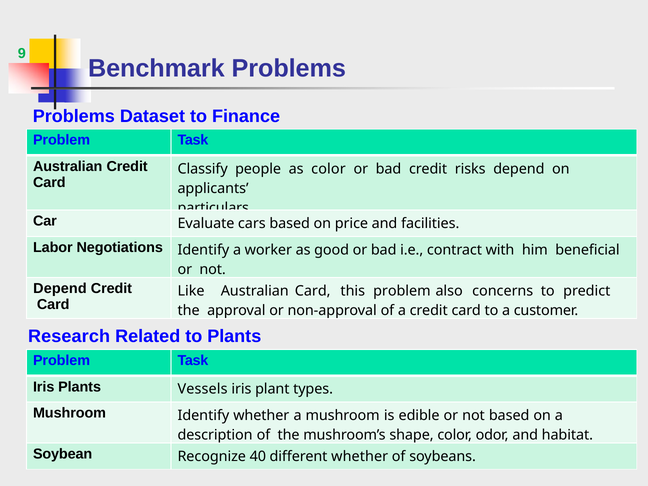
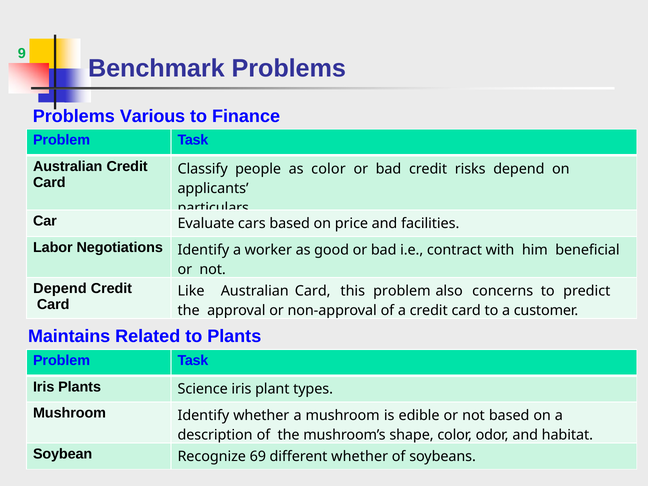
Dataset: Dataset -> Various (153, 116)
Research: Research -> Maintains (69, 337)
Vessels: Vessels -> Science (203, 389)
40: 40 -> 69 (258, 457)
